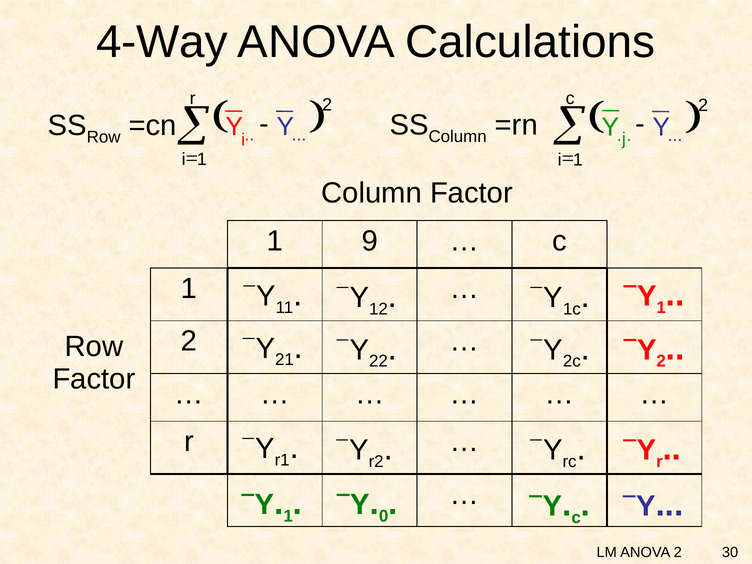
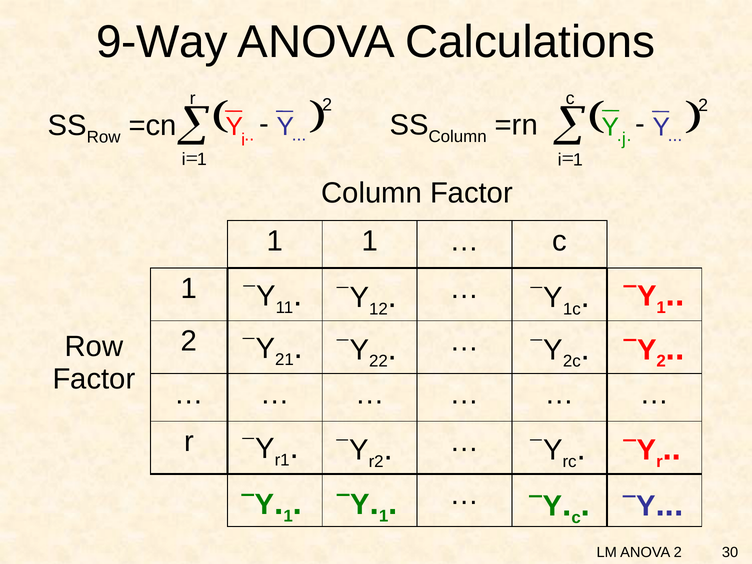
4-Way: 4-Way -> 9-Way (162, 42)
1 9: 9 -> 1 (370, 241)
0: 0 -> 1 (384, 516)
